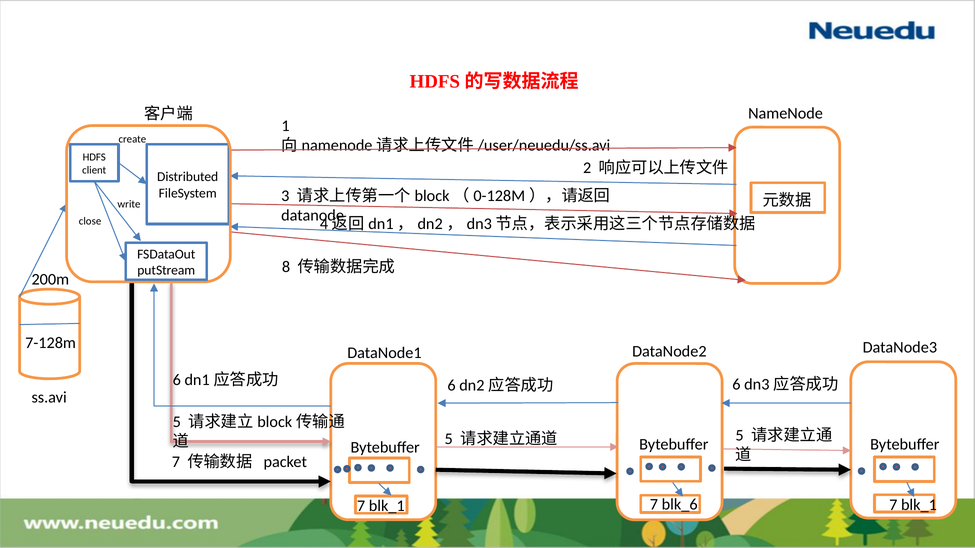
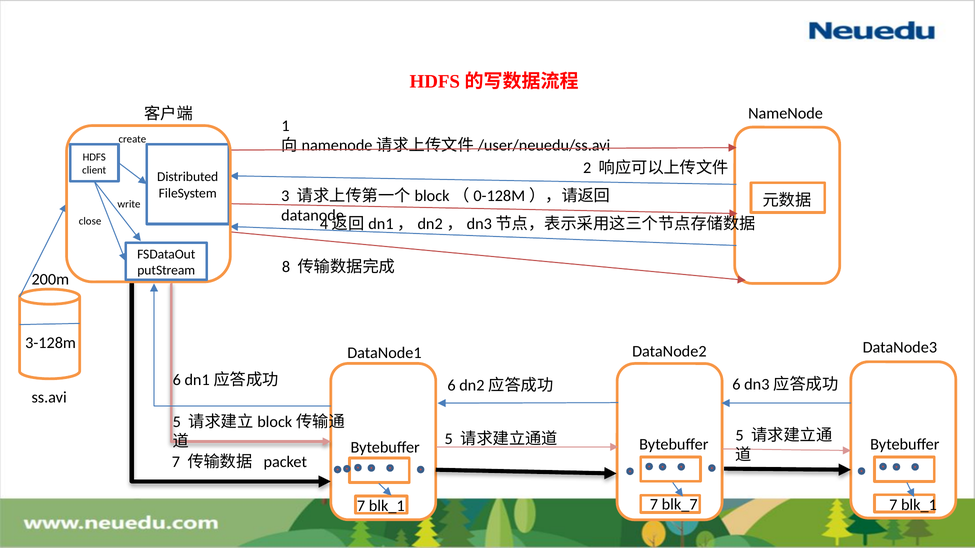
7-128m: 7-128m -> 3-128m (51, 343)
blk_6: blk_6 -> blk_7 (680, 505)
